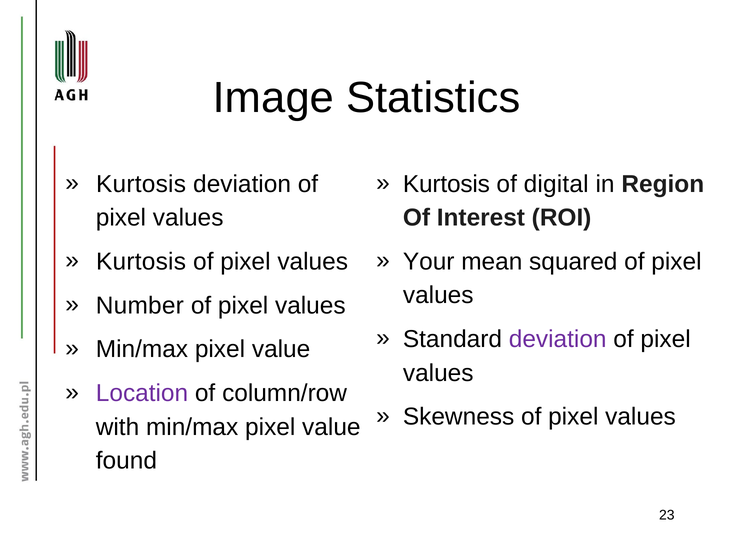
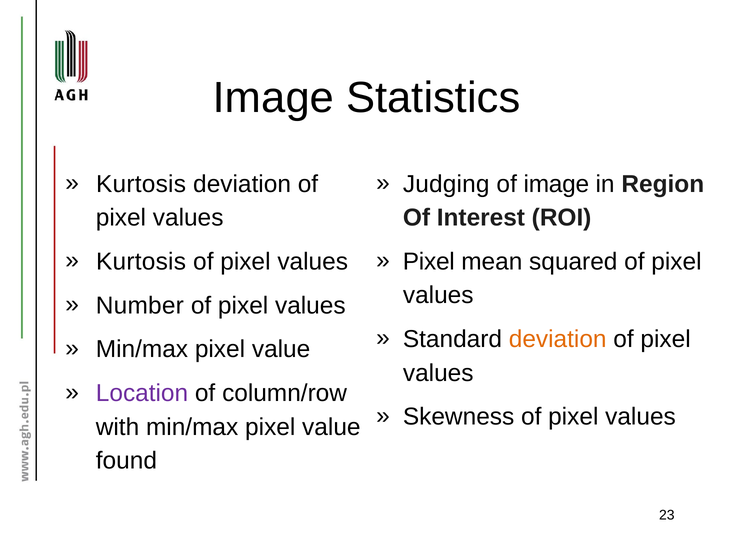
Kurtosis: Kurtosis -> Judging (446, 184)
of digital: digital -> image (556, 184)
Your: Your -> Pixel (429, 261)
deviation colour: purple -> orange (558, 339)
